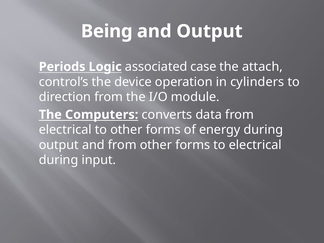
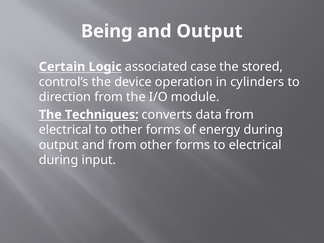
Periods: Periods -> Certain (62, 67)
attach: attach -> stored (262, 67)
Computers: Computers -> Techniques (102, 115)
